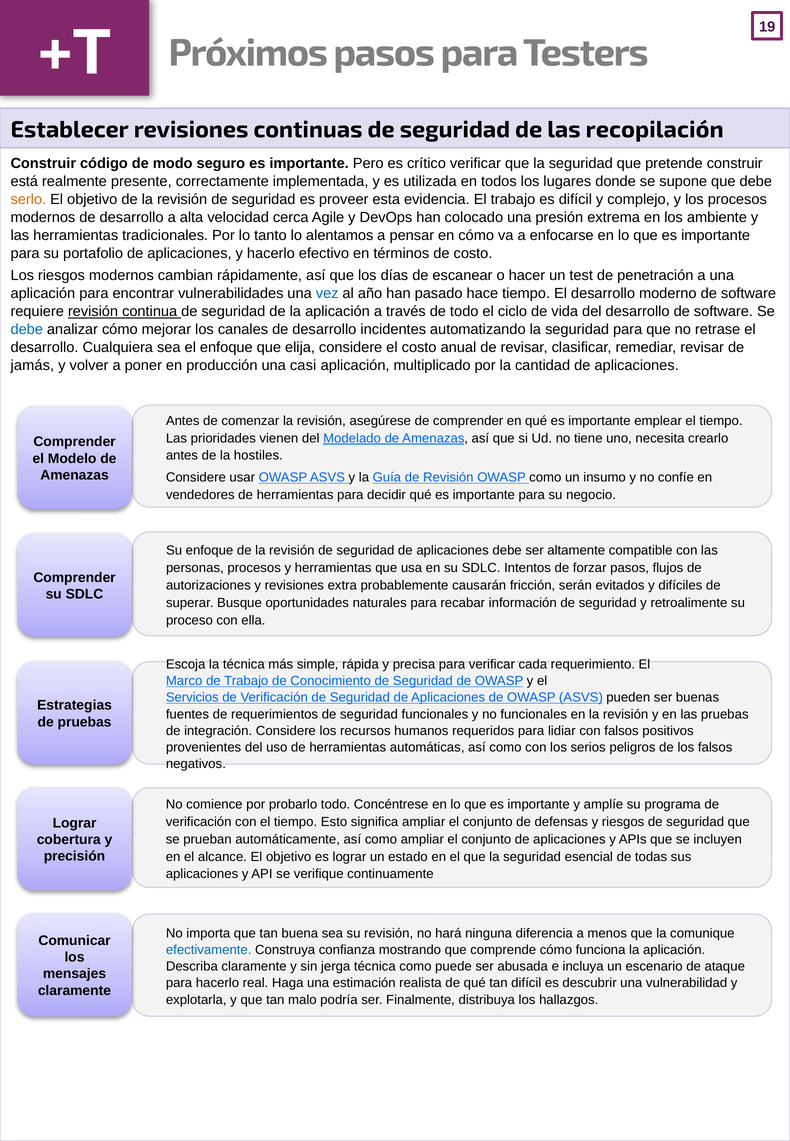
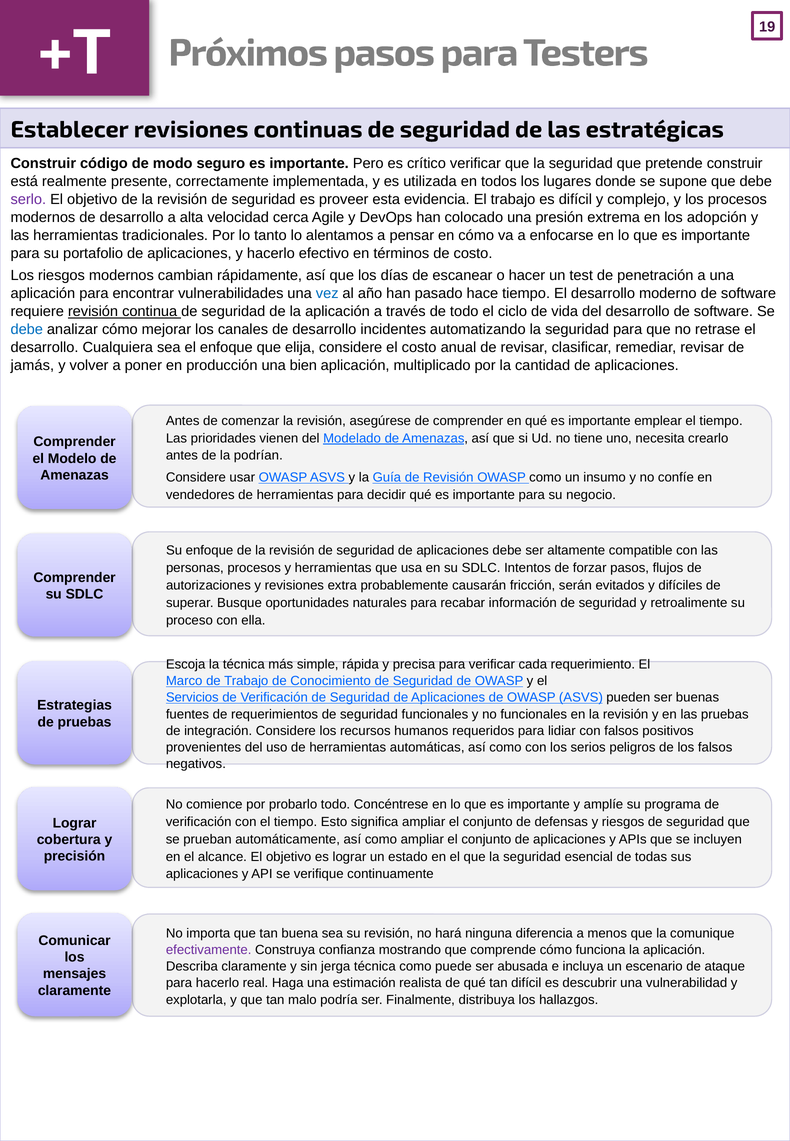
recopilación: recopilación -> estratégicas (655, 130)
serlo colour: orange -> purple (28, 199)
ambiente: ambiente -> adopción (717, 217)
casi: casi -> bien (303, 365)
hostiles: hostiles -> podrían (258, 456)
efectivamente colour: blue -> purple (209, 950)
